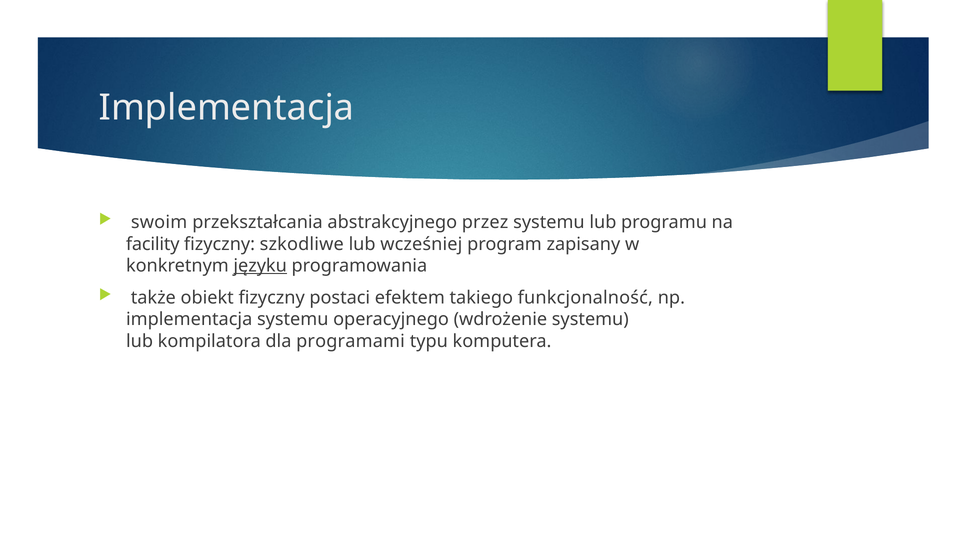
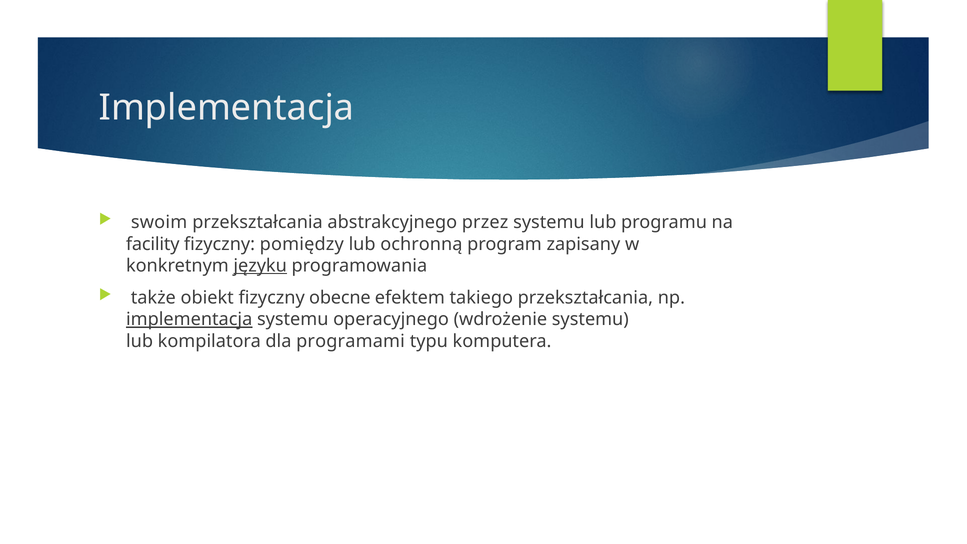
szkodliwe: szkodliwe -> pomiędzy (302, 244)
wcześniej: wcześniej -> ochronną (421, 244)
postaci: postaci -> obecne (340, 298)
takiego funkcjonalność: funkcjonalność -> przekształcania (585, 298)
implementacja underline: none -> present (189, 319)
